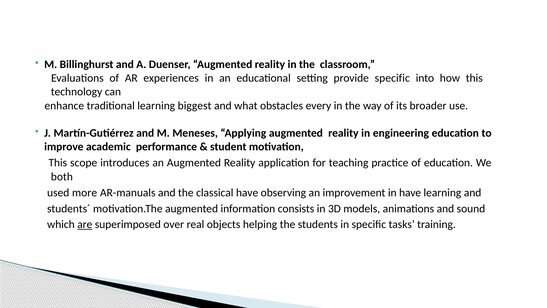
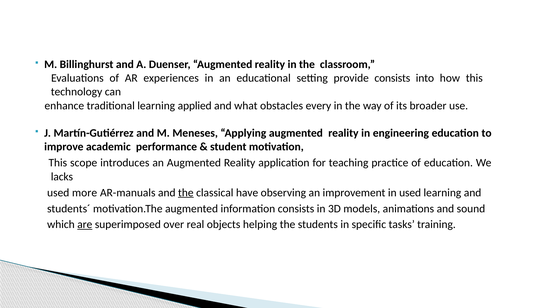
provide specific: specific -> consists (392, 78)
biggest: biggest -> applied (195, 106)
both: both -> lacks (62, 176)
the underline: none -> present (186, 192)
in have: have -> used (410, 192)
